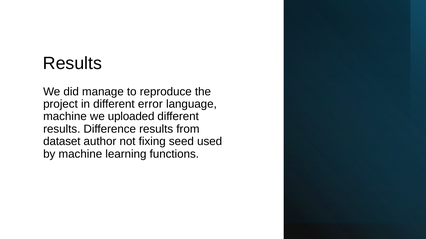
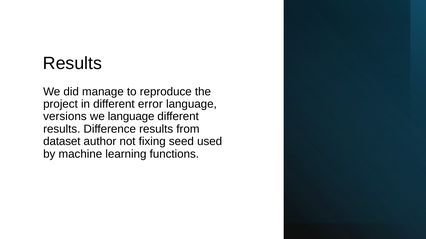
machine: machine -> versions (65, 117)
we uploaded: uploaded -> language (131, 117)
